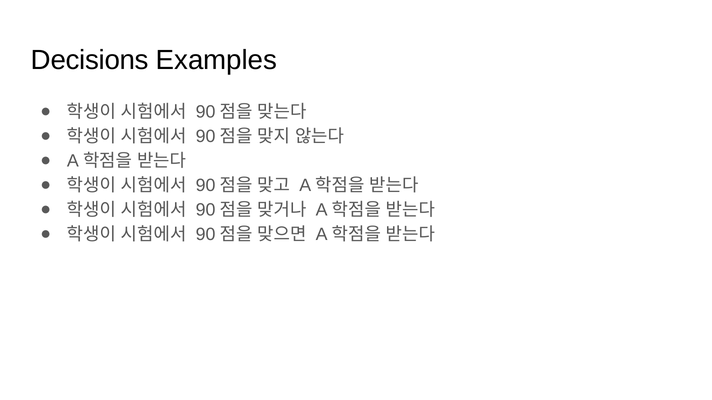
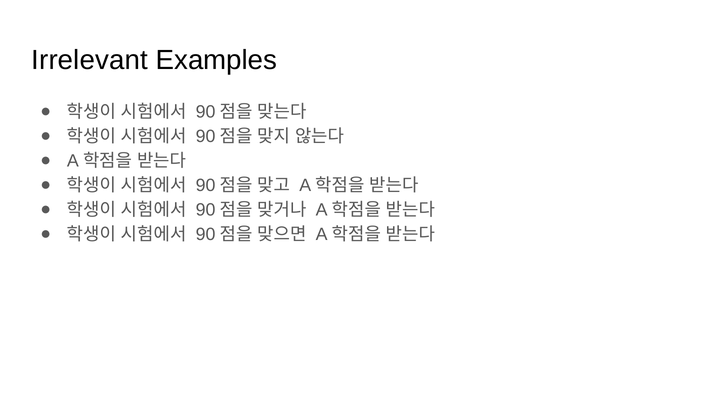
Decisions: Decisions -> Irrelevant (90, 60)
